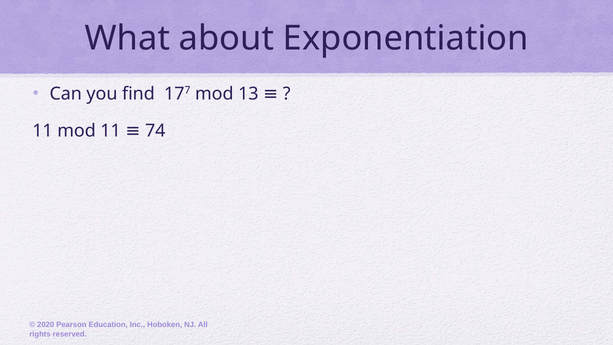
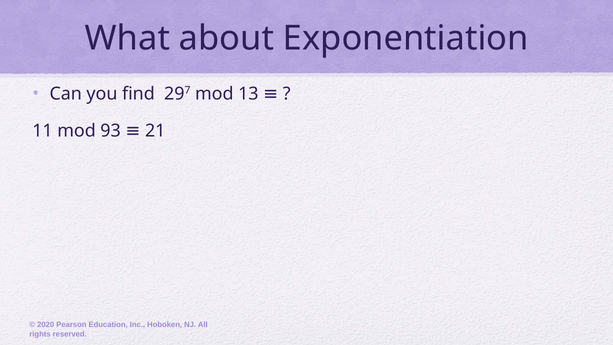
17: 17 -> 29 (174, 94)
mod 11: 11 -> 93 (111, 131)
74: 74 -> 21 (155, 131)
